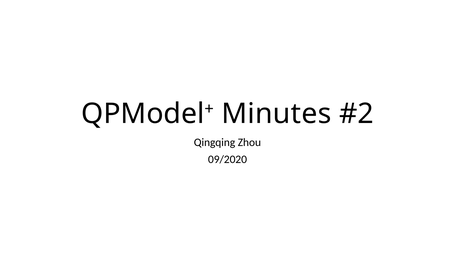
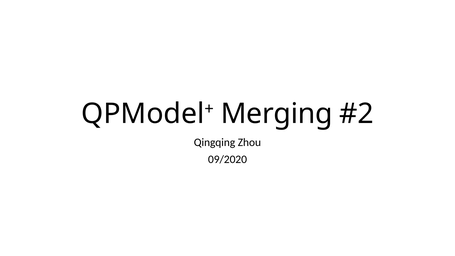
Minutes: Minutes -> Merging (277, 114)
